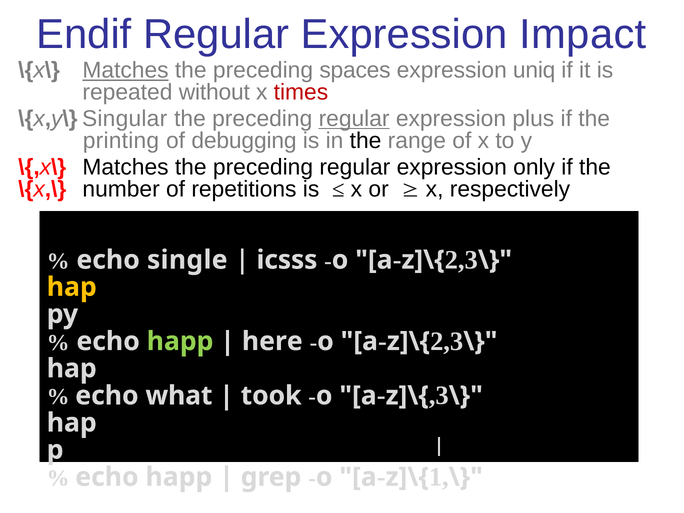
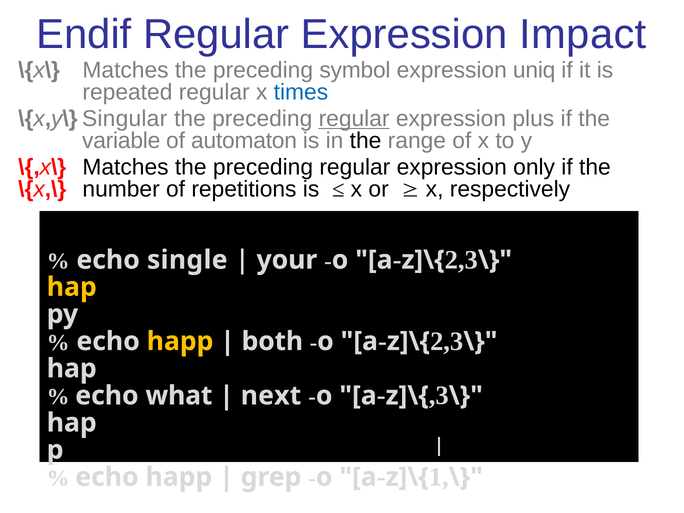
Matches underline: present -> none (126, 70)
spaces: spaces -> symbol (355, 70)
repeated without: without -> regular (214, 92)
times colour: red -> blue (301, 92)
printing: printing -> variable (121, 141)
debugging: debugging -> automaton (244, 141)
icsss: icsss -> your (287, 260)
happ colour: light green -> yellow (180, 341)
here: here -> both (272, 341)
took: took -> next (271, 396)
